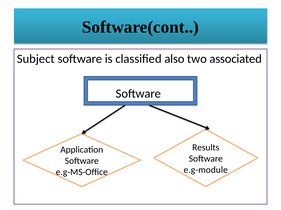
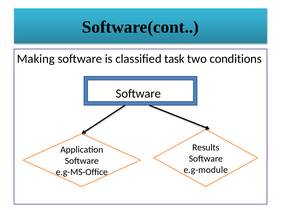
Subject: Subject -> Making (36, 59)
also: also -> task (174, 59)
associated: associated -> conditions (236, 59)
